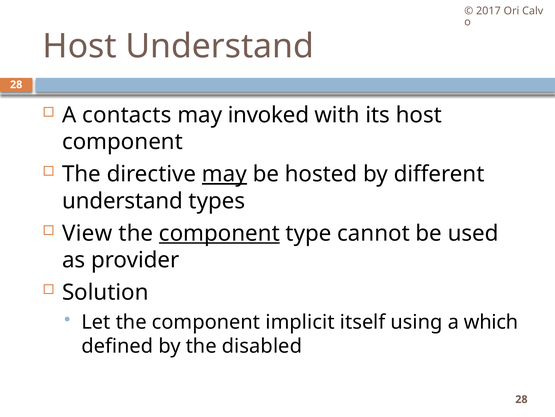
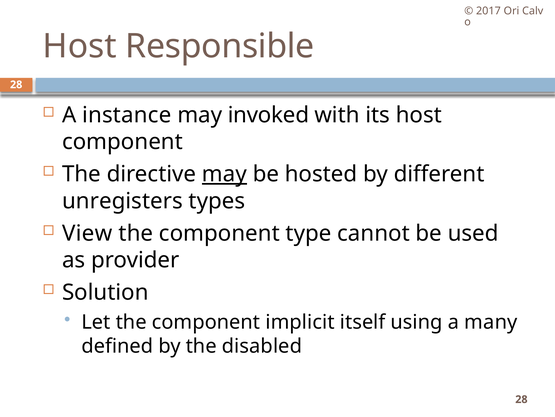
Host Understand: Understand -> Responsible (220, 46)
contacts: contacts -> instance (127, 115)
understand: understand -> unregisters (122, 201)
component underline: present -> none (219, 233)
which: which -> many (491, 322)
